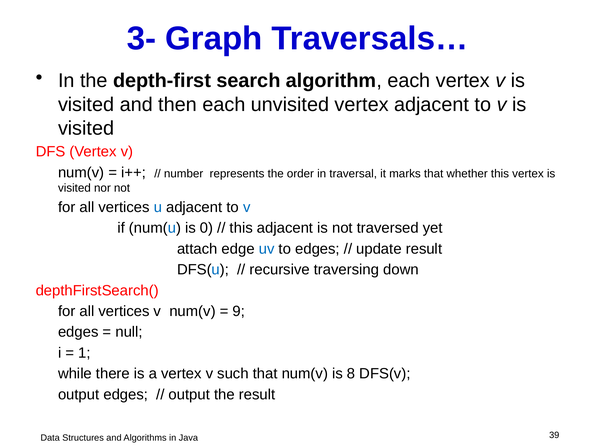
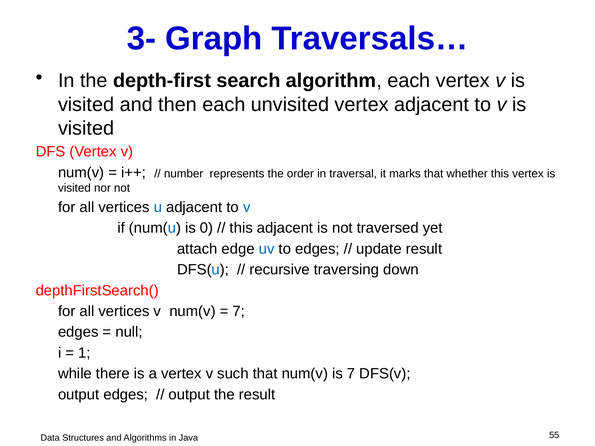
9: 9 -> 7 (239, 311)
is 8: 8 -> 7 (351, 374)
39: 39 -> 55 (554, 435)
